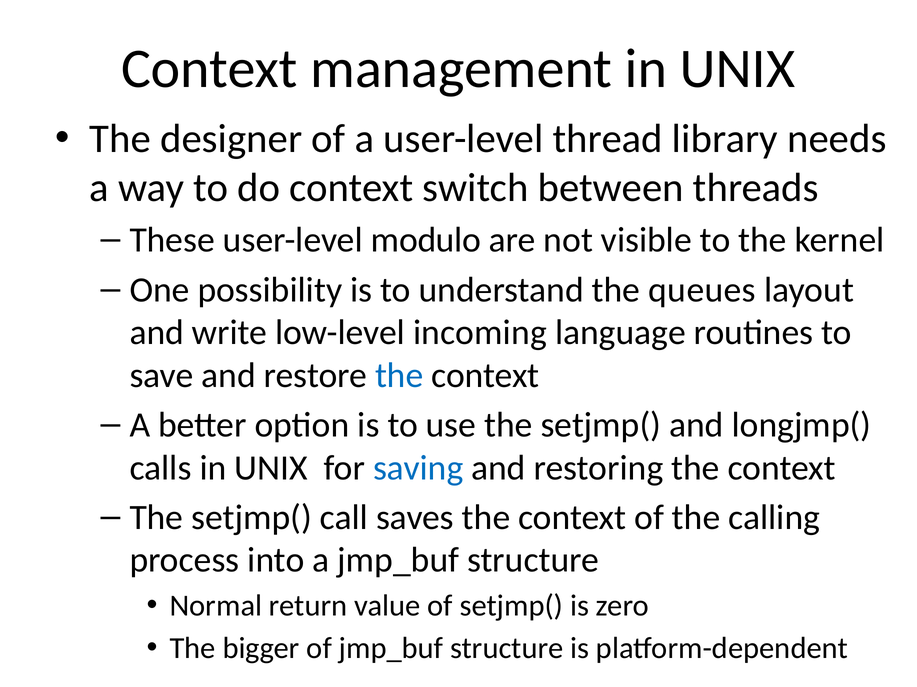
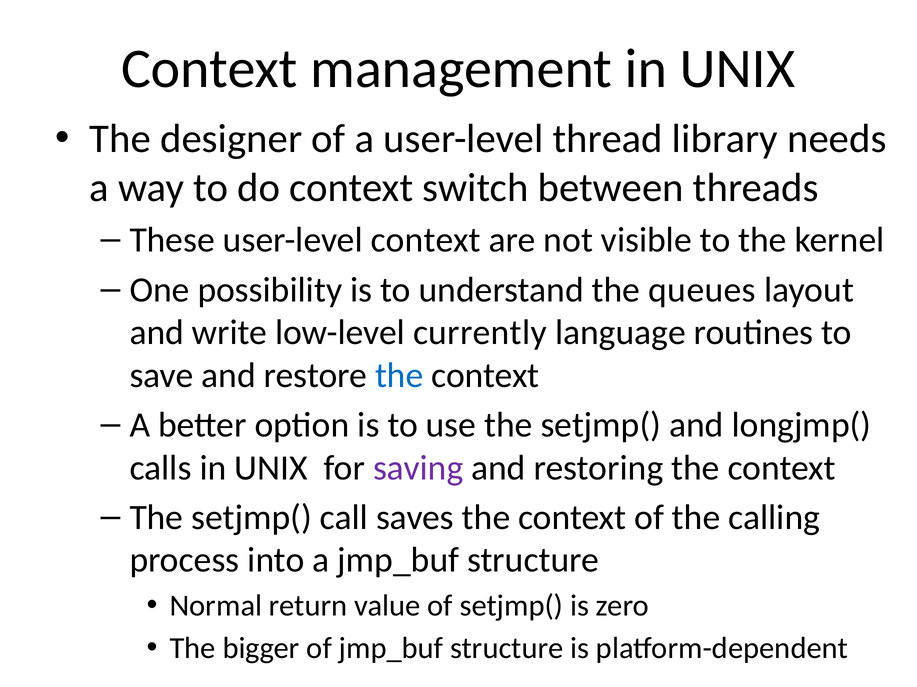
user-level modulo: modulo -> context (426, 240)
incoming: incoming -> currently (480, 333)
saving colour: blue -> purple (418, 468)
